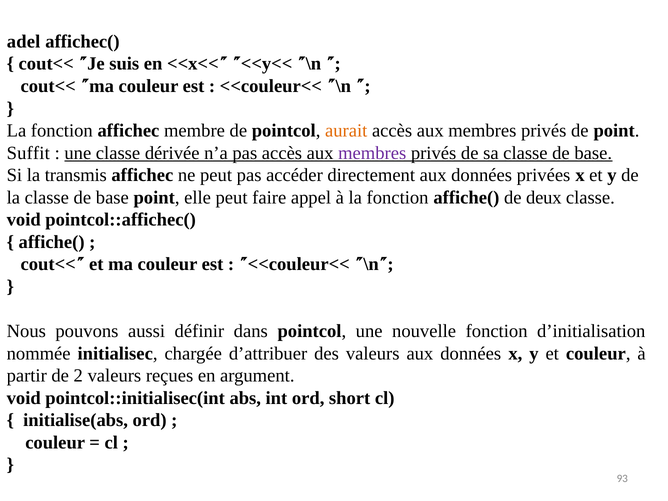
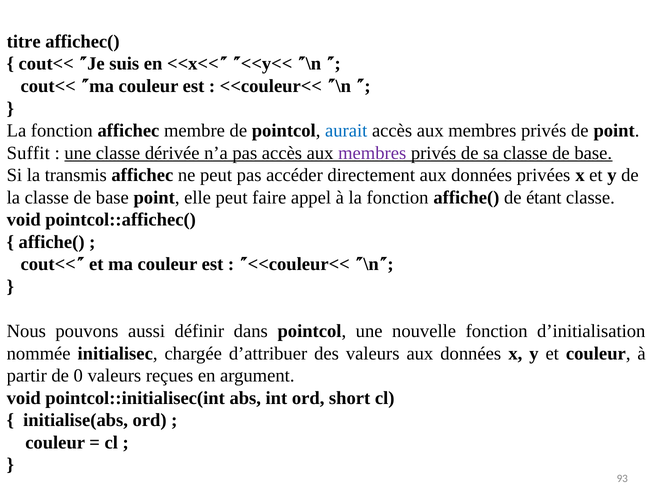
adel: adel -> titre (24, 42)
aurait colour: orange -> blue (346, 131)
deux: deux -> étant (544, 198)
2: 2 -> 0 (78, 376)
